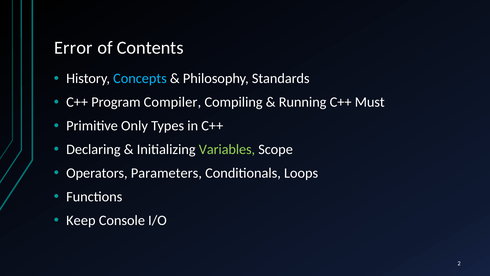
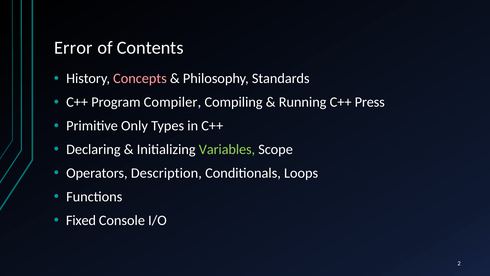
Concepts colour: light blue -> pink (140, 78)
Must: Must -> Press (370, 102)
Parameters: Parameters -> Description (166, 173)
Keep: Keep -> Fixed (81, 220)
